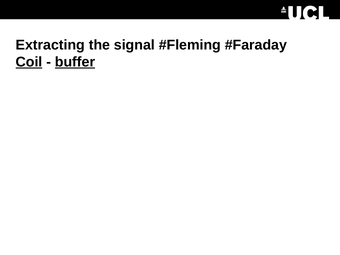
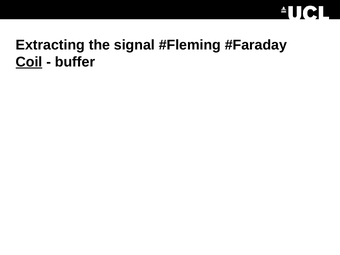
buffer underline: present -> none (75, 62)
